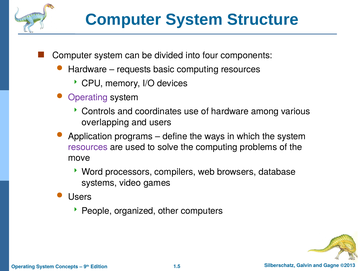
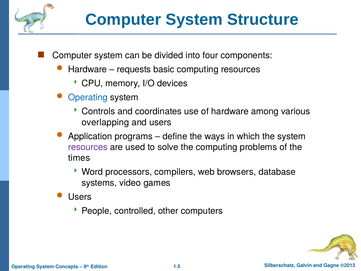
Operating colour: purple -> blue (88, 97)
move: move -> times (79, 158)
organized: organized -> controlled (135, 211)
